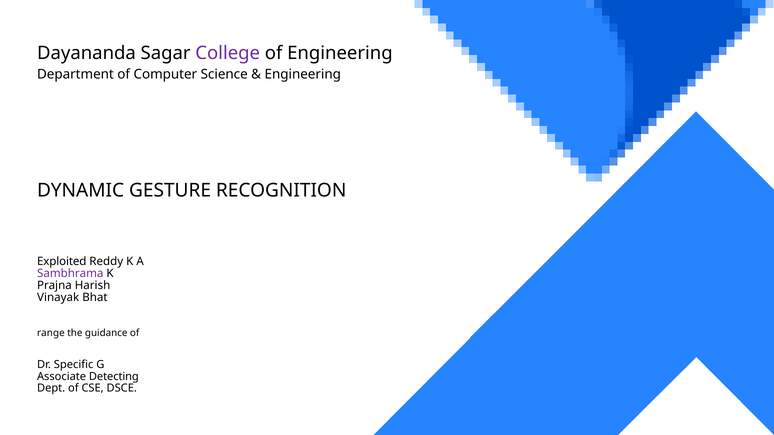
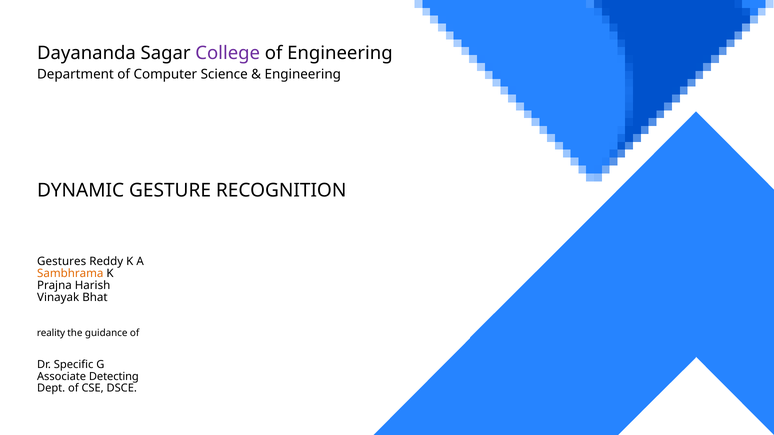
Exploited: Exploited -> Gestures (62, 261)
Sambhrama colour: purple -> orange (70, 274)
range: range -> reality (51, 333)
